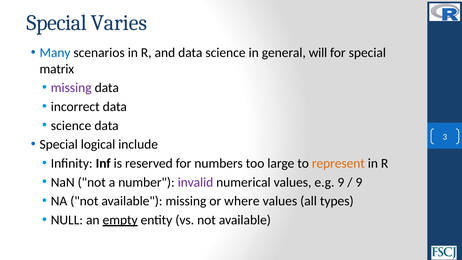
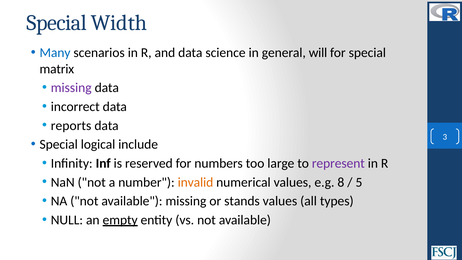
Varies: Varies -> Width (119, 23)
science: science -> reports (71, 126)
represent colour: orange -> purple (338, 163)
invalid colour: purple -> orange (195, 182)
e.g 9: 9 -> 8 (341, 182)
9: 9 -> 5 (359, 182)
where: where -> stands (242, 201)
